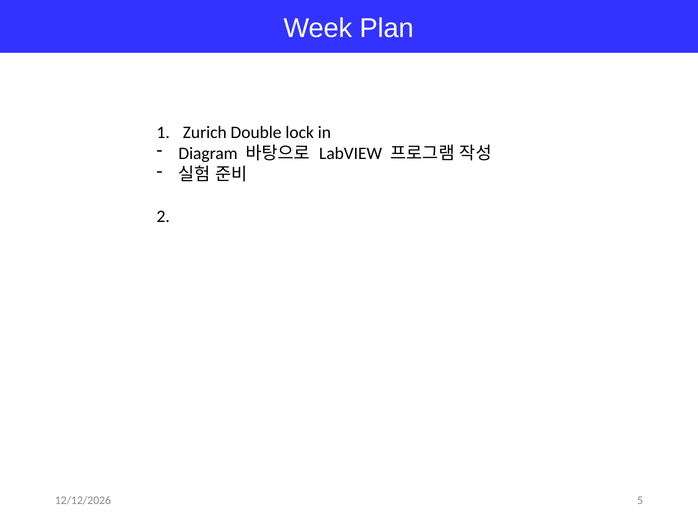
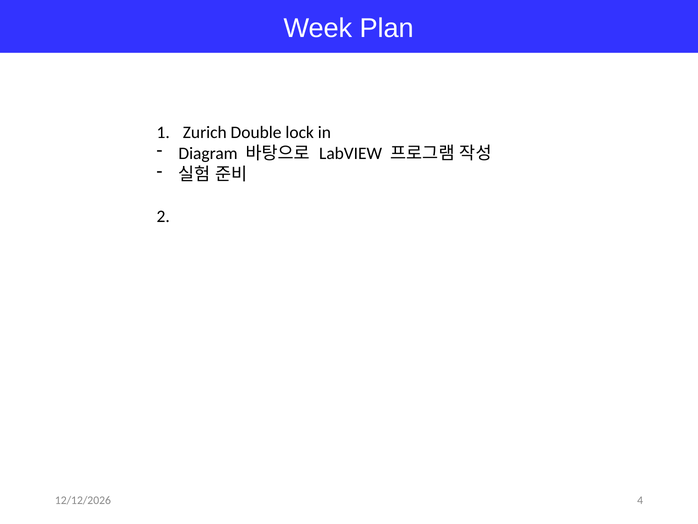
5: 5 -> 4 (640, 500)
